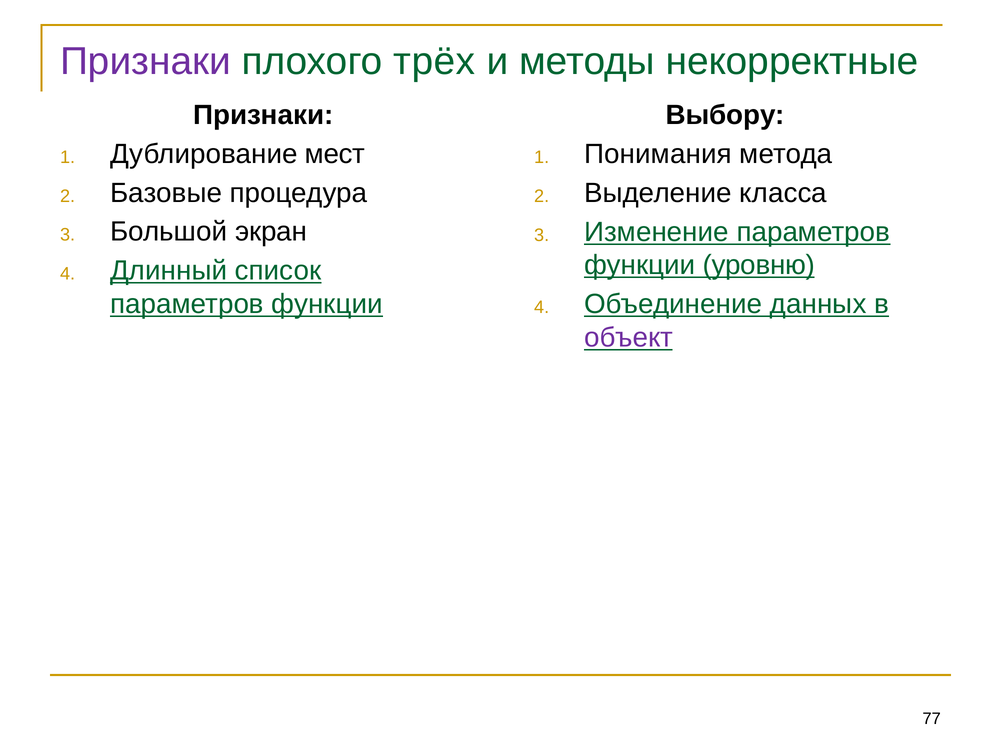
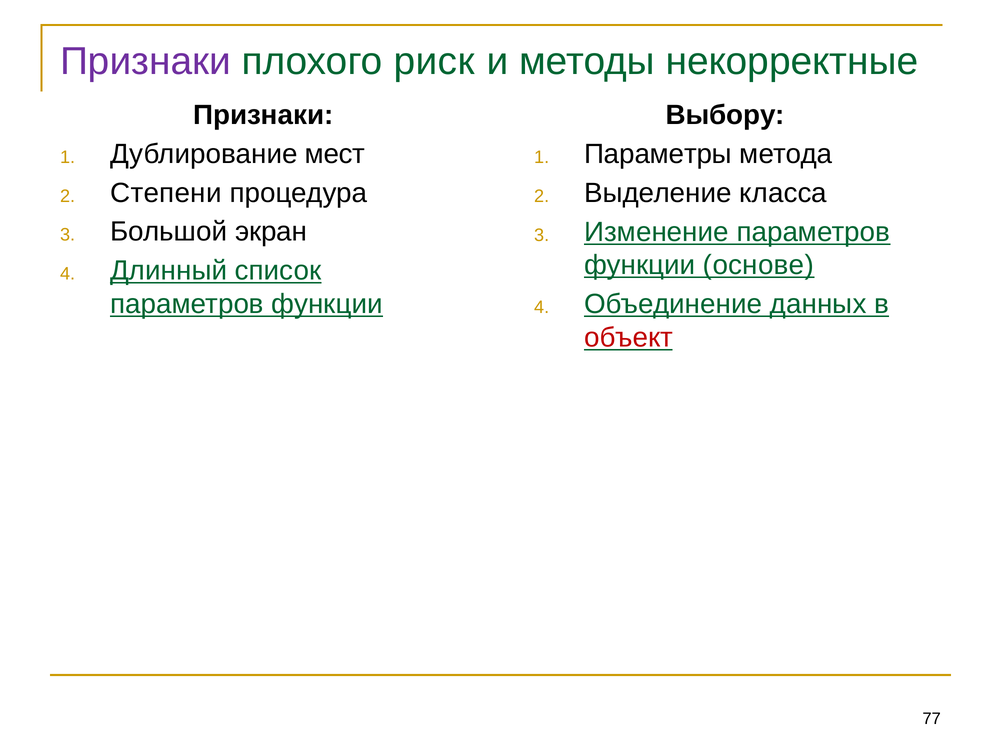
трёх: трёх -> риск (434, 62)
Понимания: Понимания -> Параметры (658, 154)
Базовые: Базовые -> Степени (166, 193)
уровню: уровню -> основе (758, 266)
объект colour: purple -> red (629, 338)
